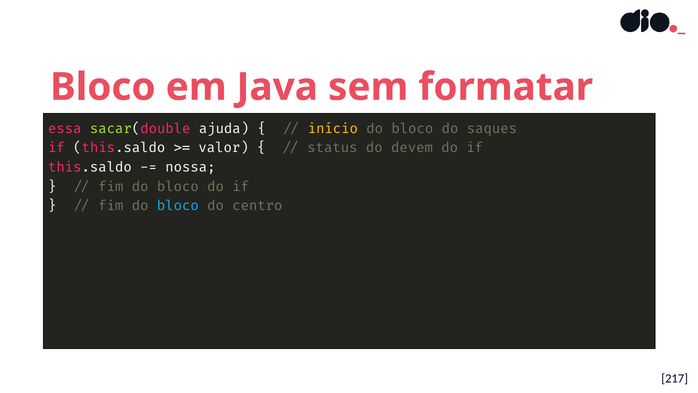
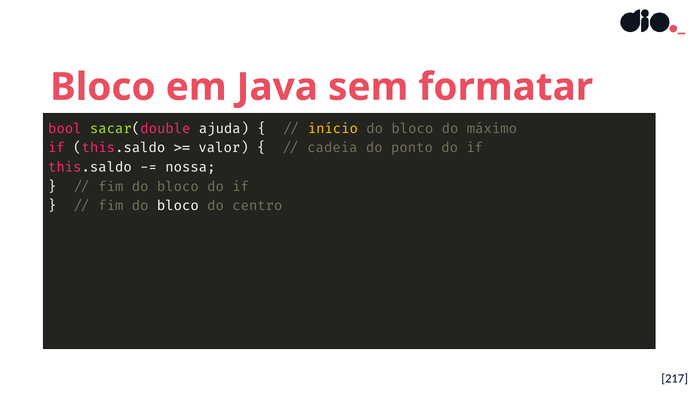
essa: essa -> bool (65, 128)
saques: saques -> máximo (492, 128)
status: status -> cadeia (332, 148)
devem: devem -> ponto (412, 148)
bloco colour: light blue -> white (178, 206)
